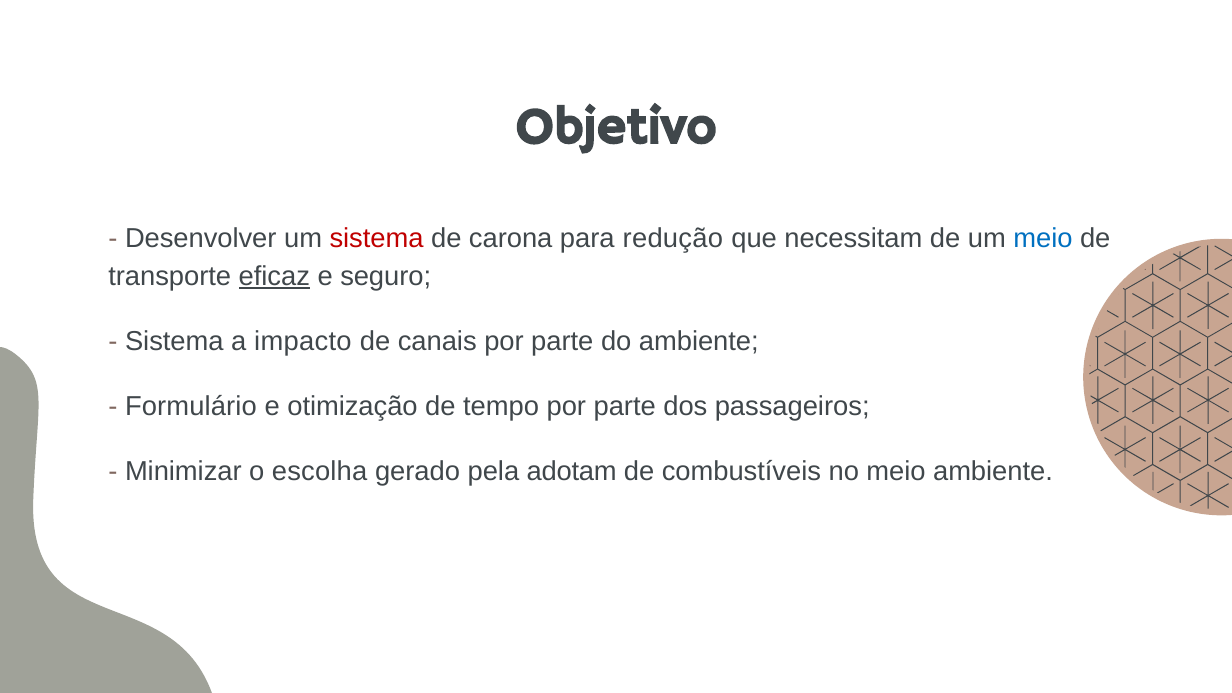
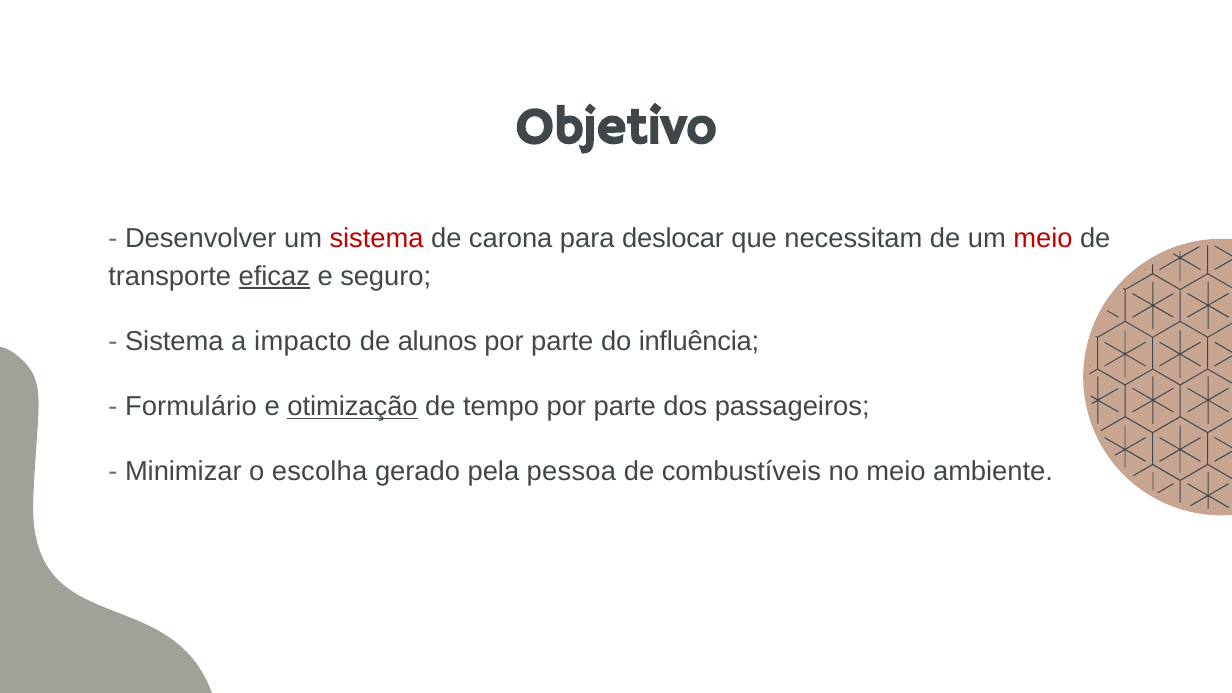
redução: redução -> deslocar (673, 239)
meio colour: blue -> red (1043, 239)
canais: canais -> alunos (437, 342)
do ambiente: ambiente -> influência (699, 342)
otimização underline: none -> present (352, 407)
adotam: adotam -> pessoa (571, 472)
